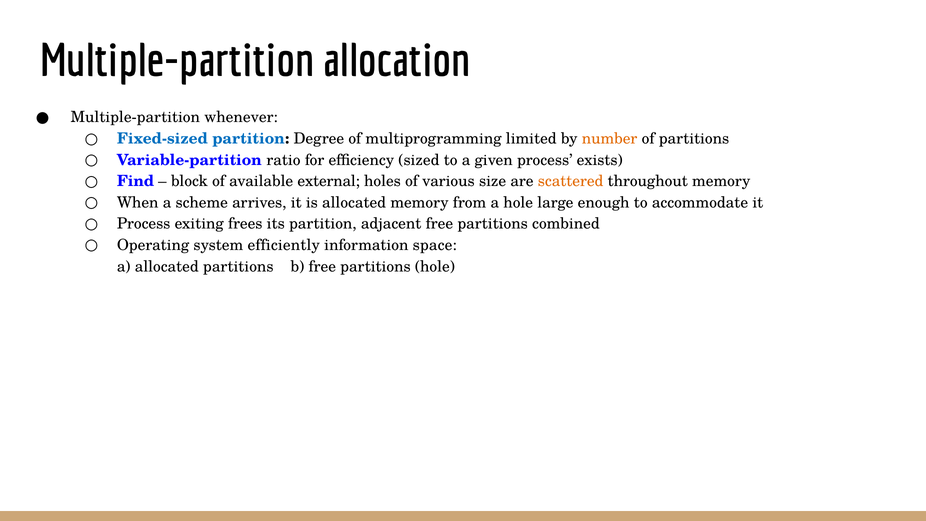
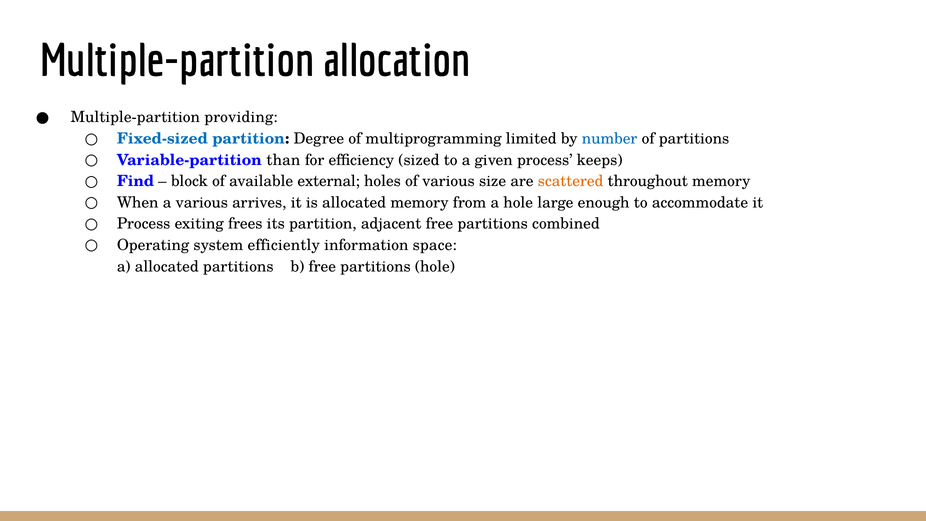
whenever: whenever -> providing (241, 117)
number colour: orange -> blue (610, 139)
ratio: ratio -> than (283, 160)
exists: exists -> keeps (600, 160)
a scheme: scheme -> various (202, 202)
